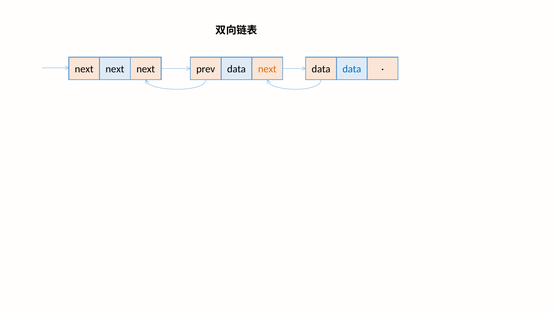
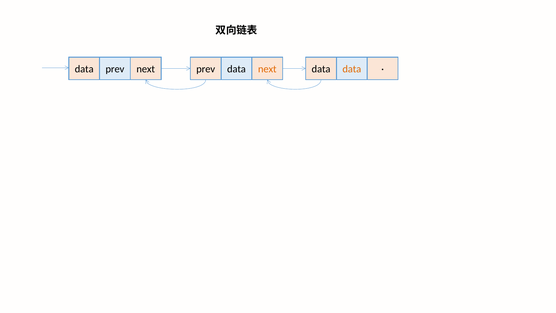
next: next -> data (84, 69)
next: next -> prev (115, 69)
data colour: blue -> orange (352, 69)
